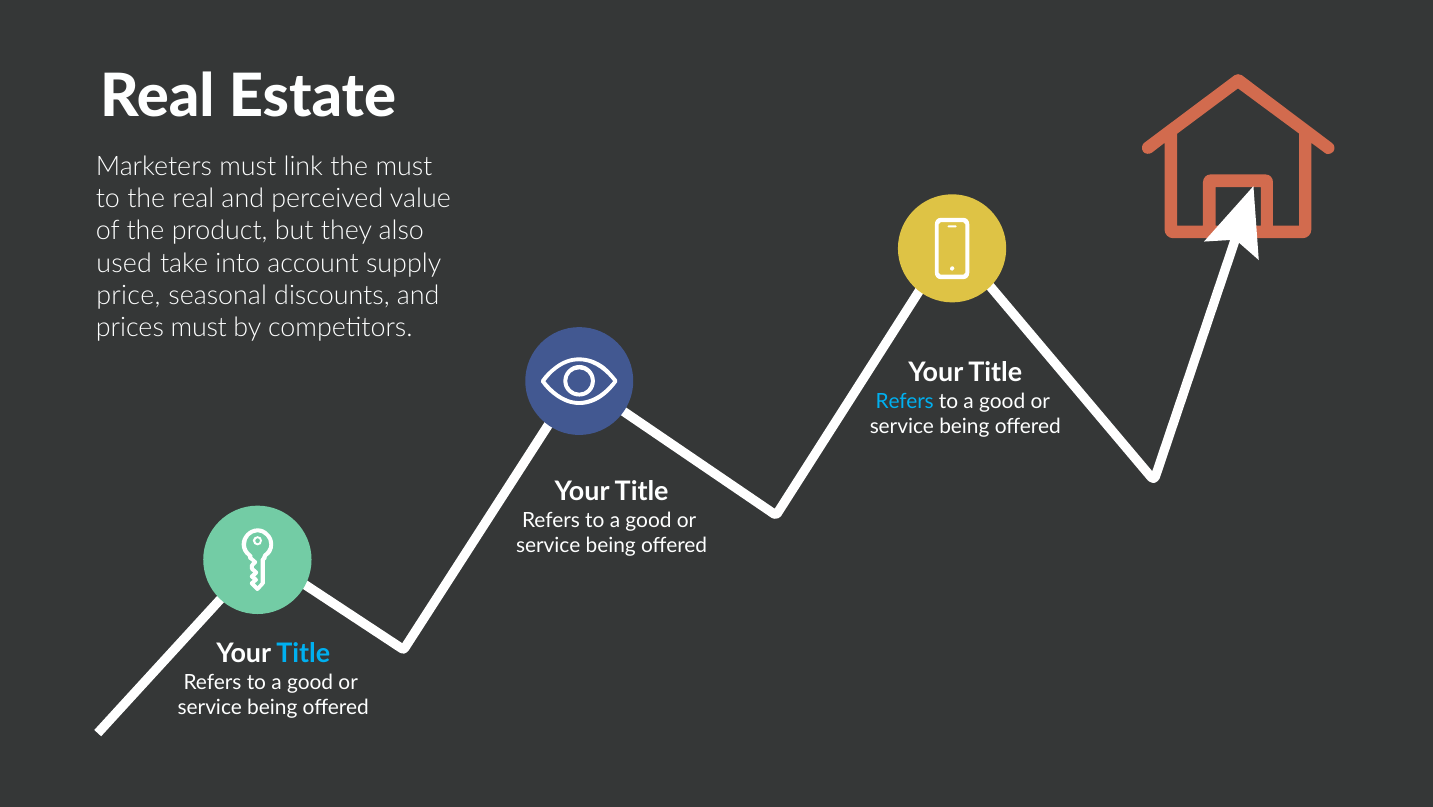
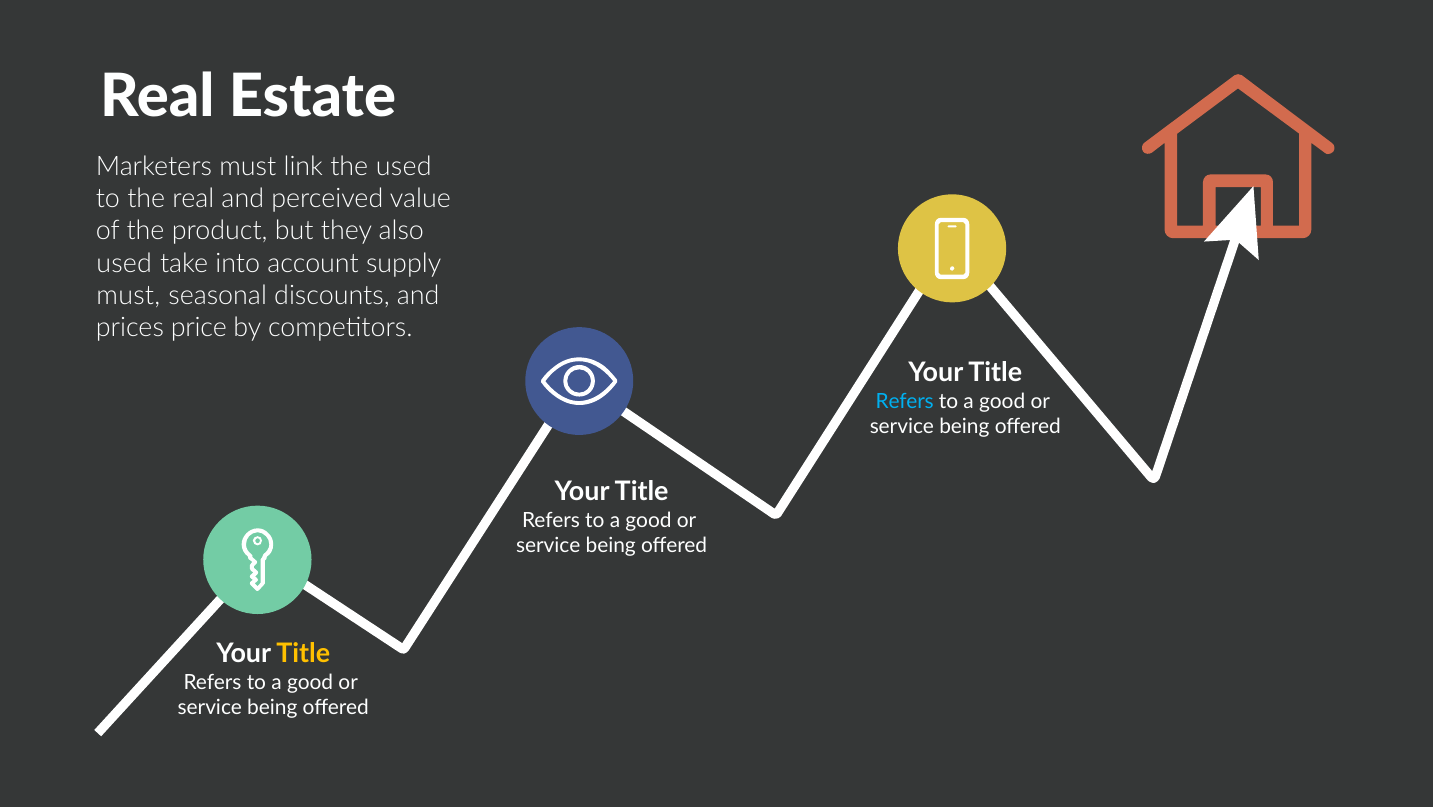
the must: must -> used (404, 166)
price: price -> must (128, 295)
prices must: must -> price (199, 327)
Title colour: light blue -> yellow (303, 653)
